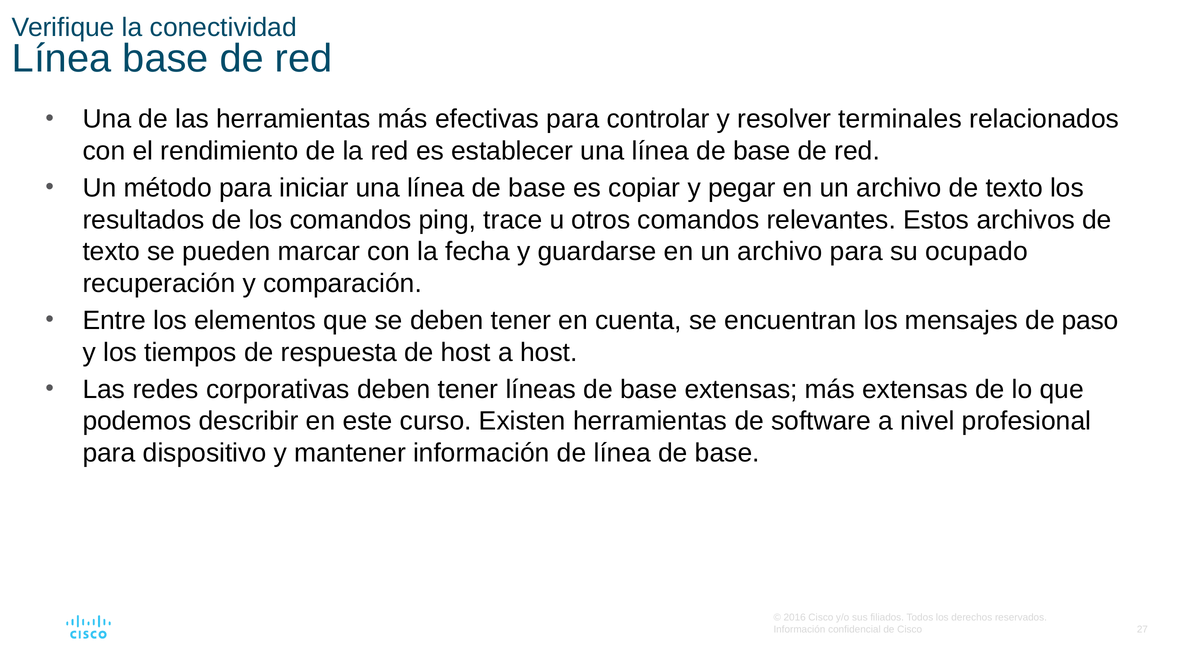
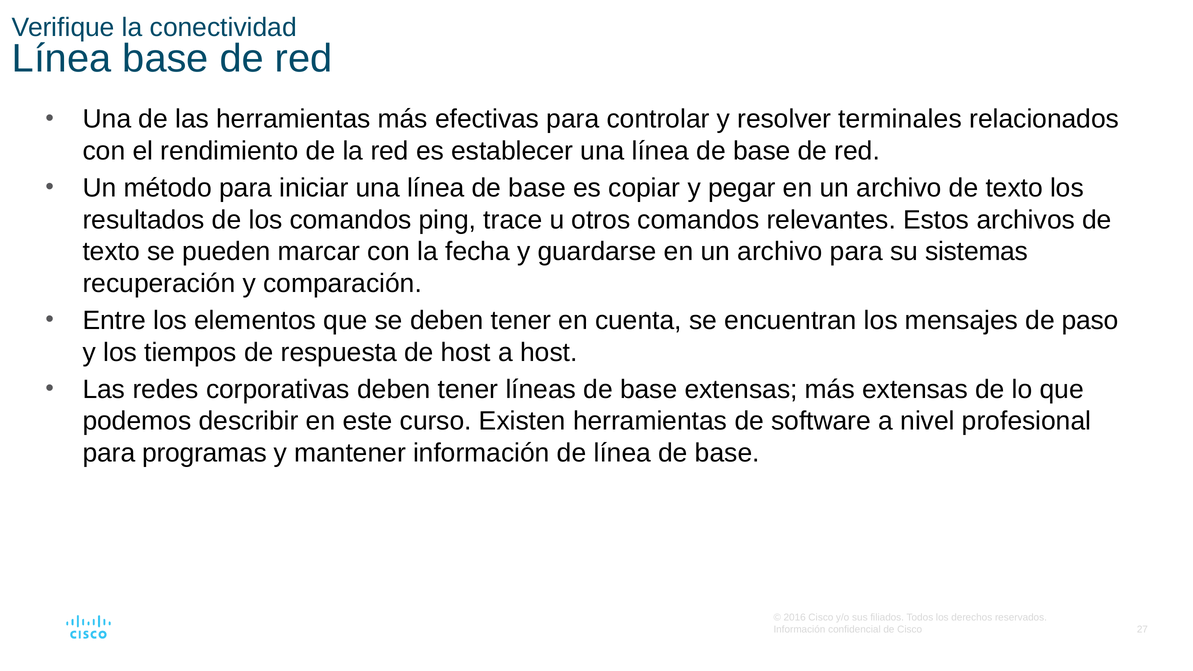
ocupado: ocupado -> sistemas (977, 252)
dispositivo: dispositivo -> programas (205, 453)
